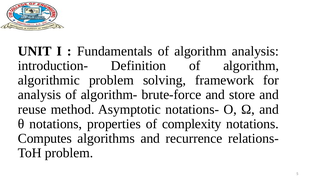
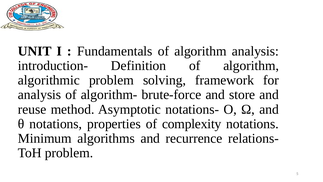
Computes: Computes -> Minimum (45, 138)
